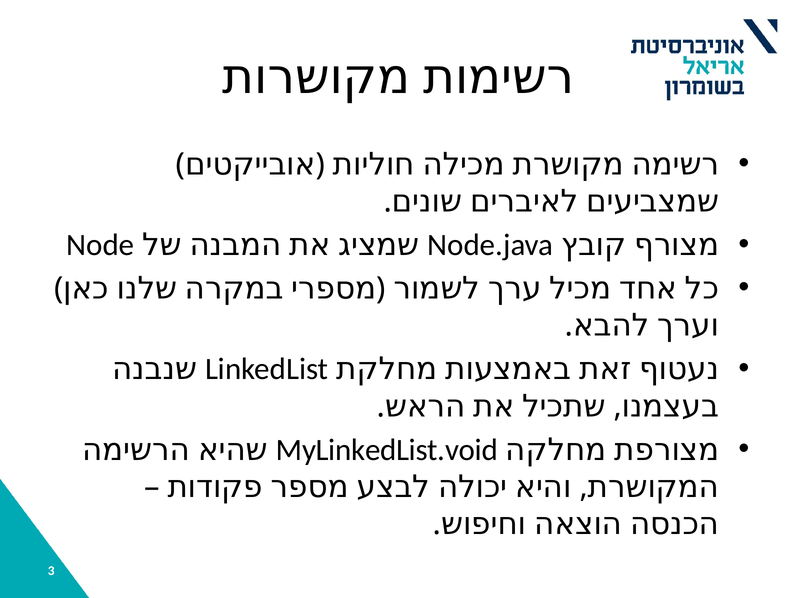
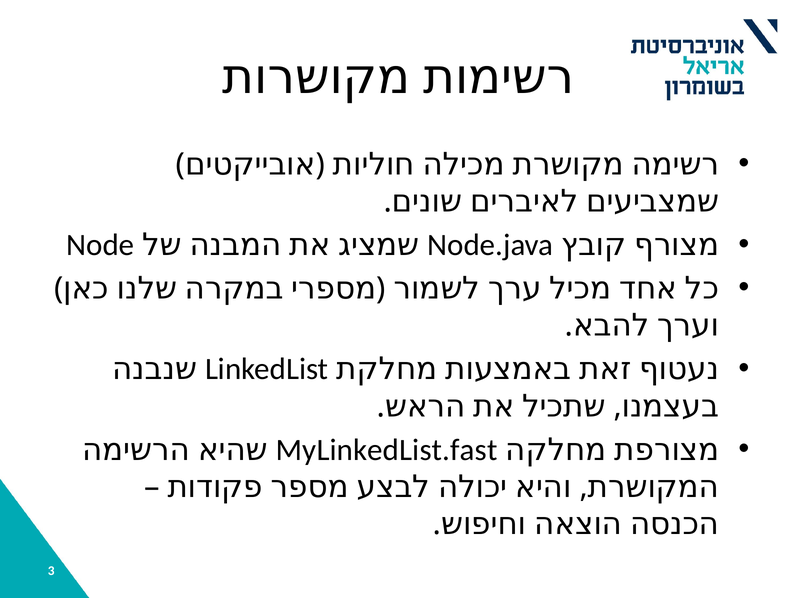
MyLinkedList.void: MyLinkedList.void -> MyLinkedList.fast (387, 450)
